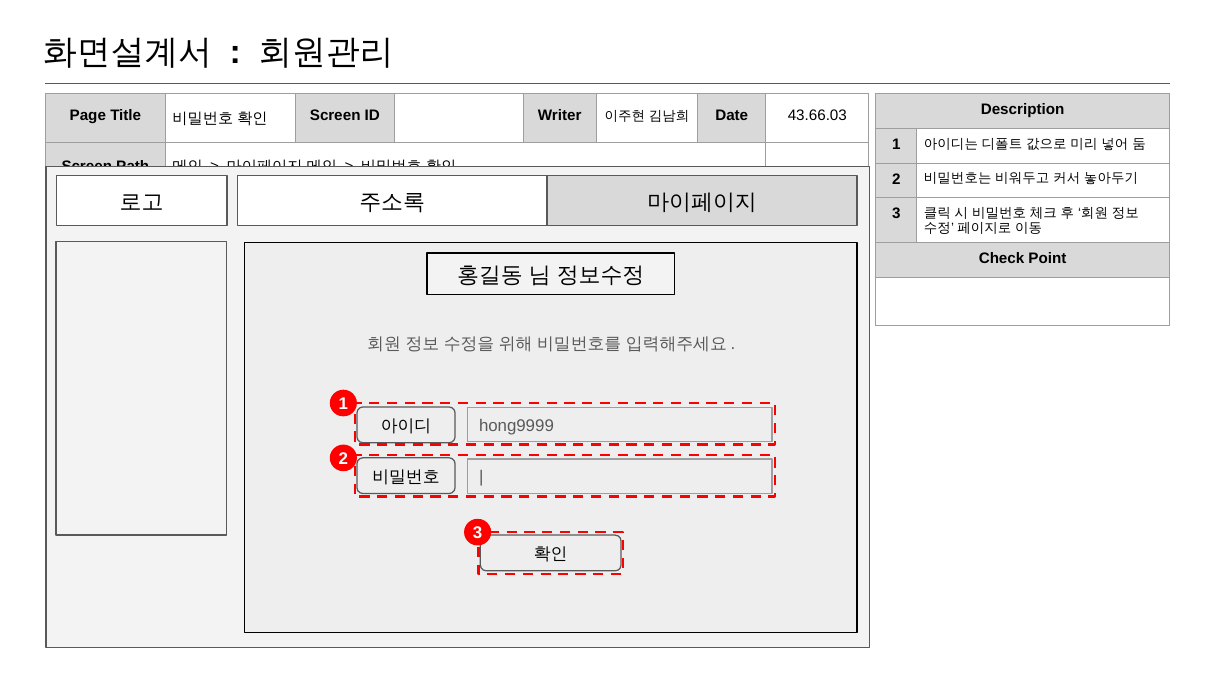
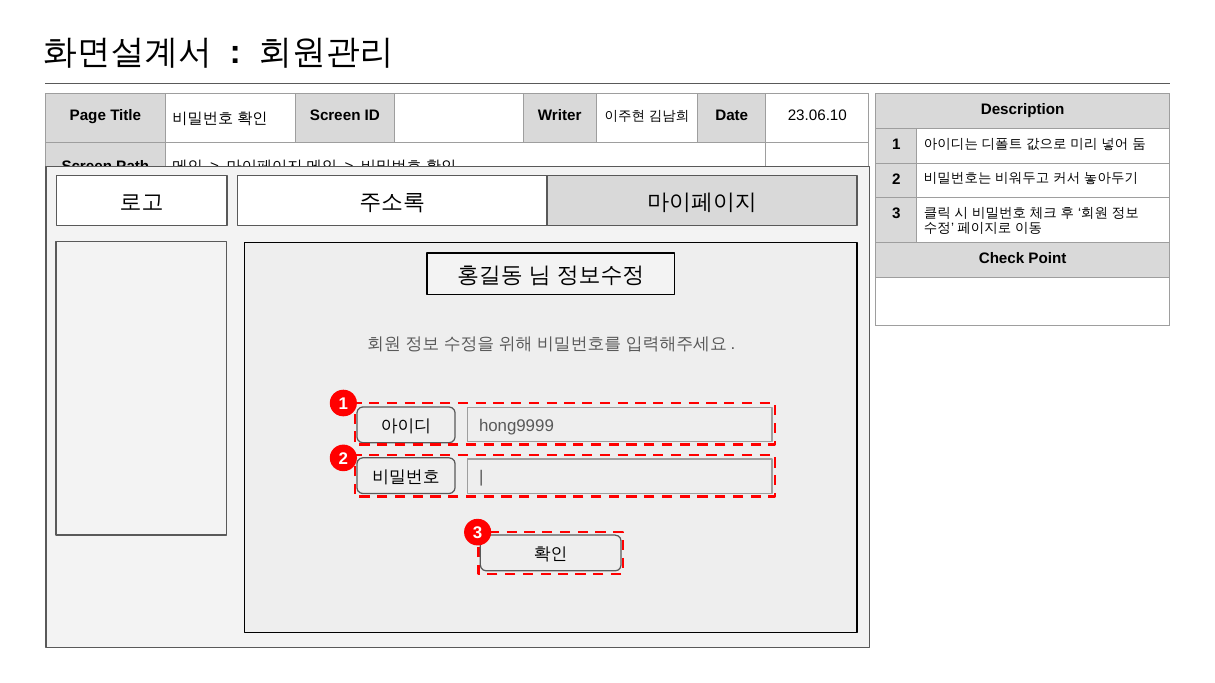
43.66.03: 43.66.03 -> 23.06.10 (817, 116)
